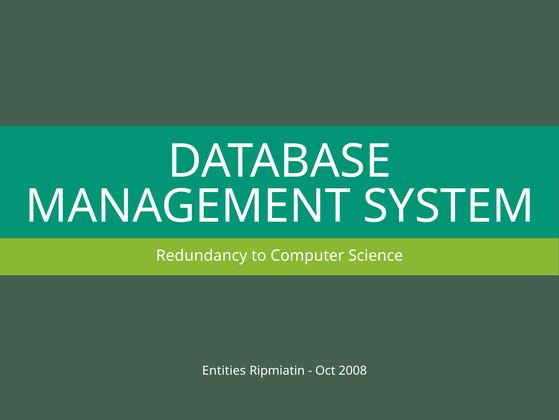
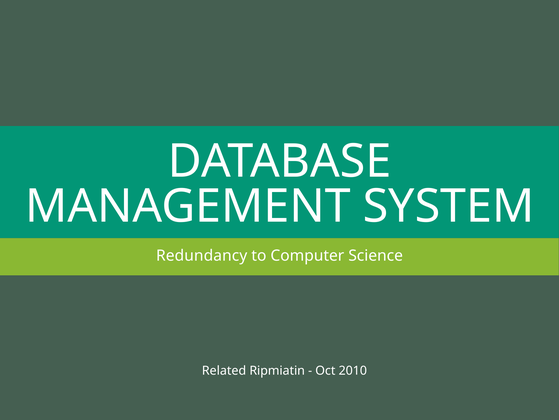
Entities: Entities -> Related (224, 370)
2008: 2008 -> 2010 (353, 370)
